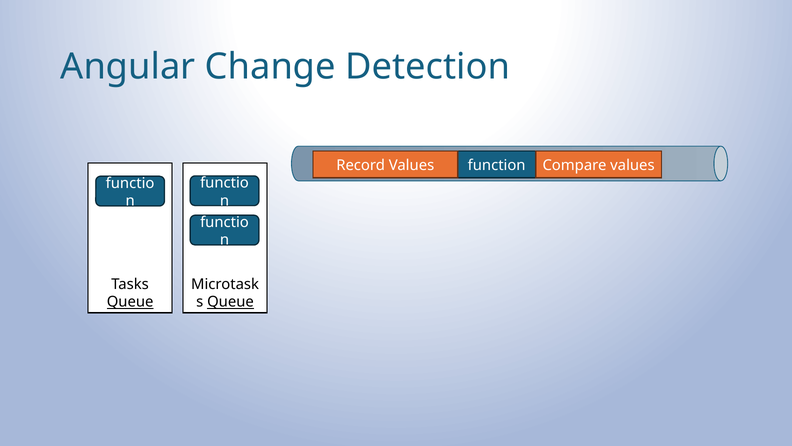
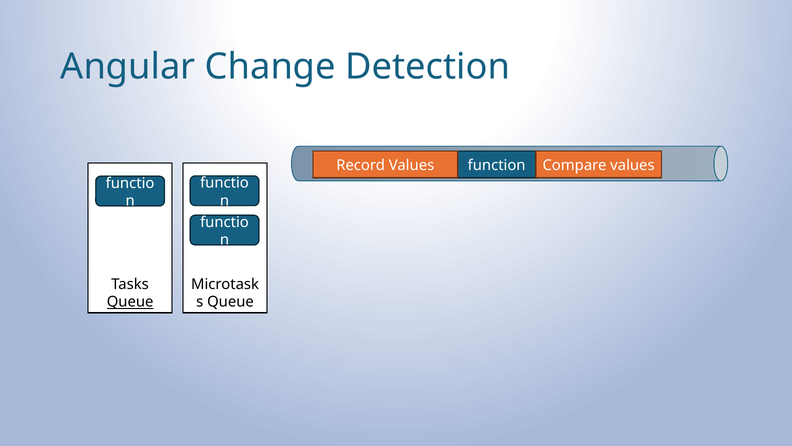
Queue underline: present -> none (230, 302)
